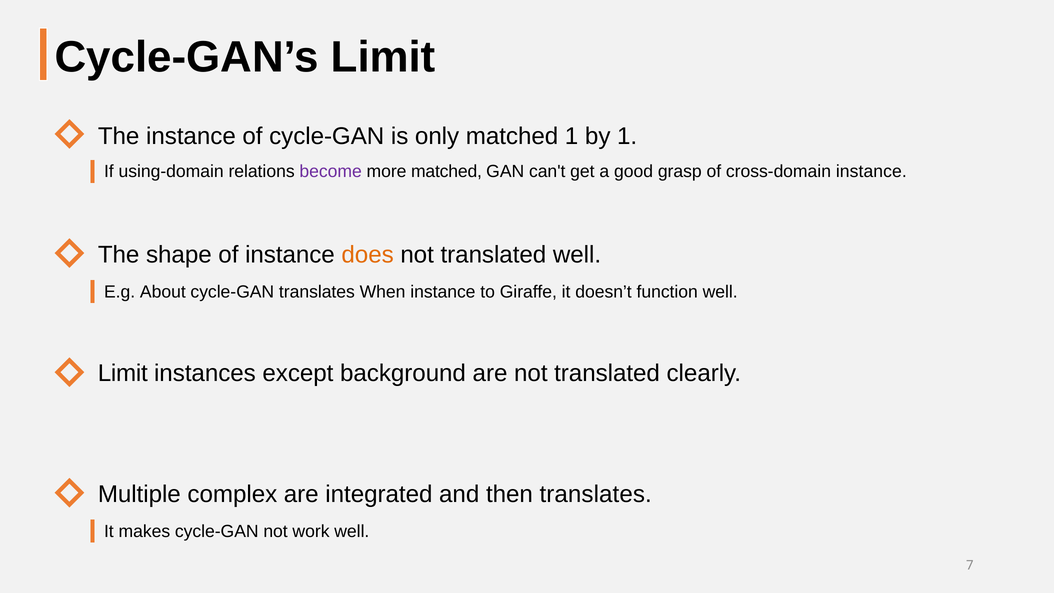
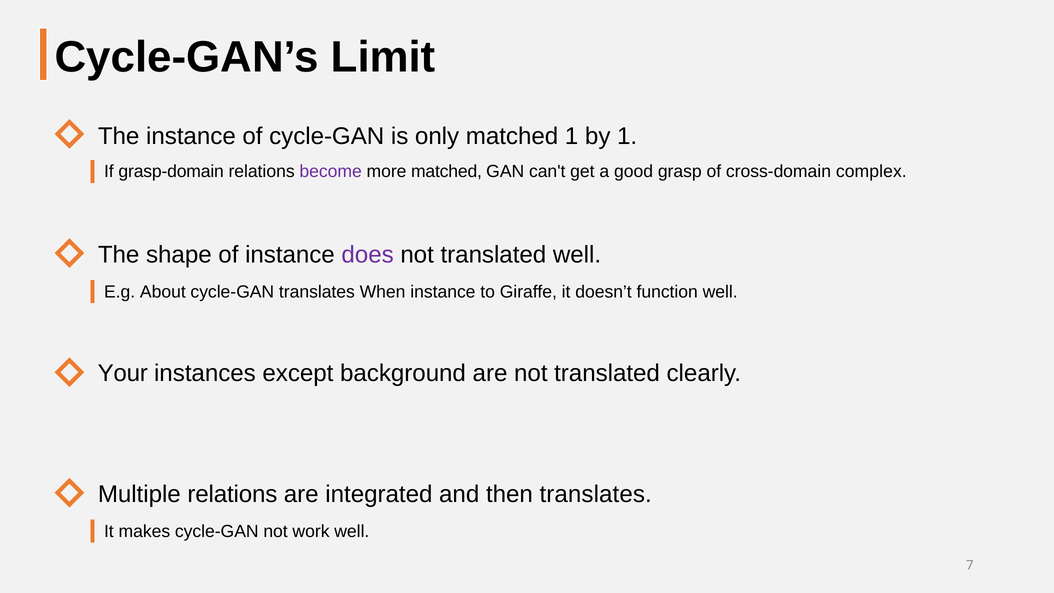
using-domain: using-domain -> grasp-domain (171, 172)
cross-domain instance: instance -> complex (871, 172)
does colour: orange -> purple (368, 254)
Limit: Limit -> Your (123, 373)
Multiple complex: complex -> relations (232, 494)
